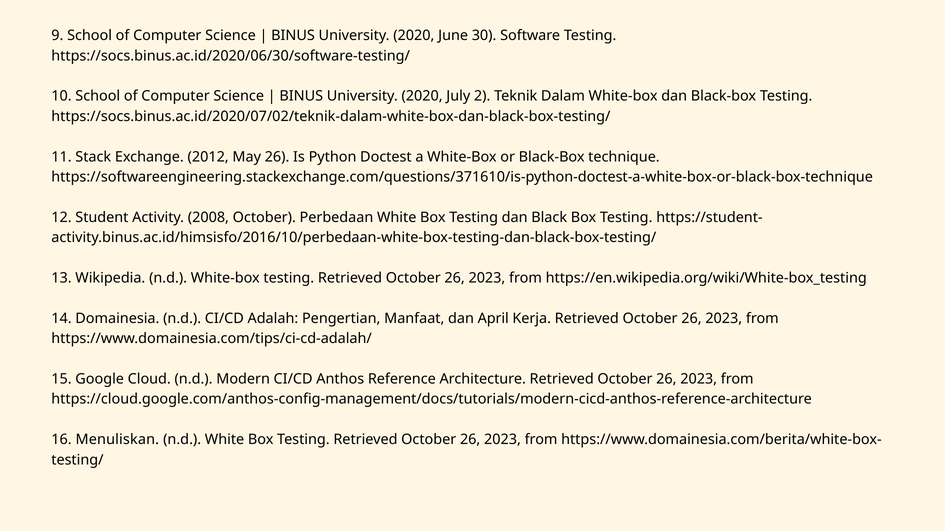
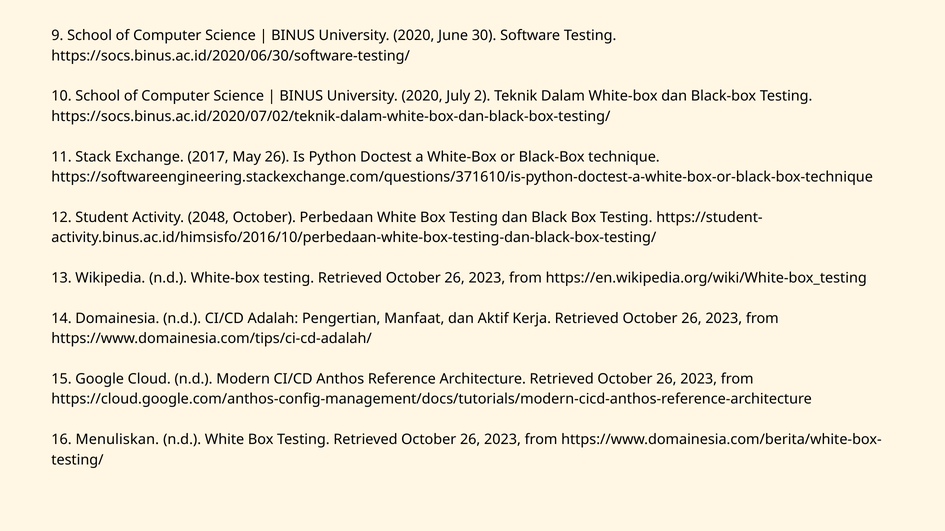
2012: 2012 -> 2017 (208, 157)
2008: 2008 -> 2048 (208, 218)
April: April -> Aktif (493, 319)
